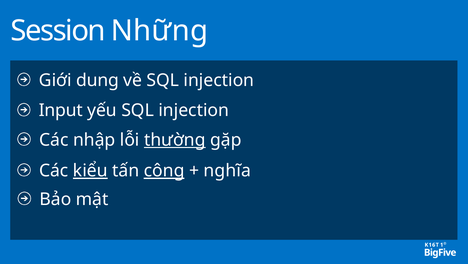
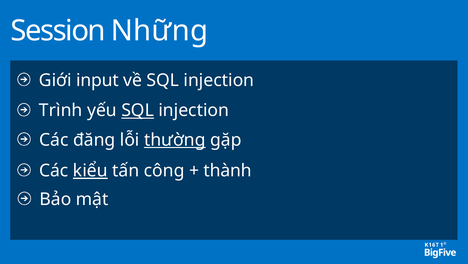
dung: dung -> input (97, 80)
Input: Input -> Trình (61, 110)
SQL underline: none -> present (138, 110)
nhập: nhập -> đăng (94, 140)
công underline: present -> none (164, 170)
nghĩa: nghĩa -> thành (228, 170)
